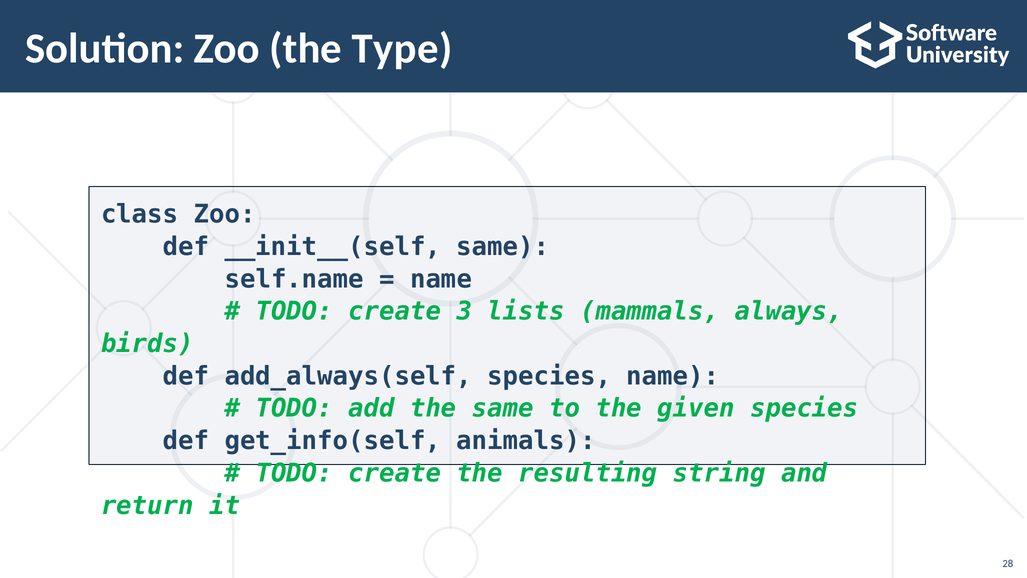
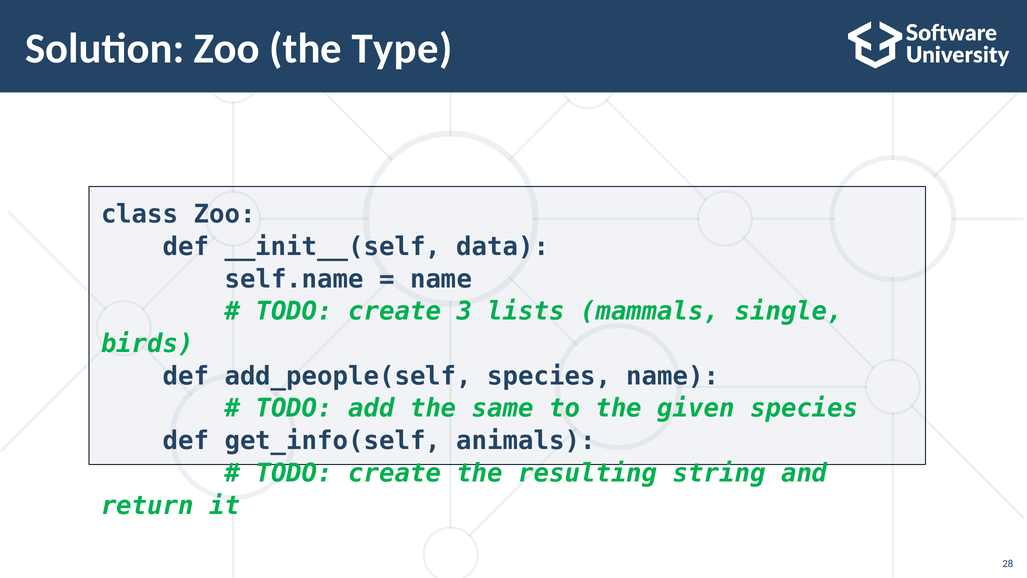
__init__(self same: same -> data (503, 247)
always: always -> single (789, 311)
add_always(self: add_always(self -> add_people(self (348, 376)
